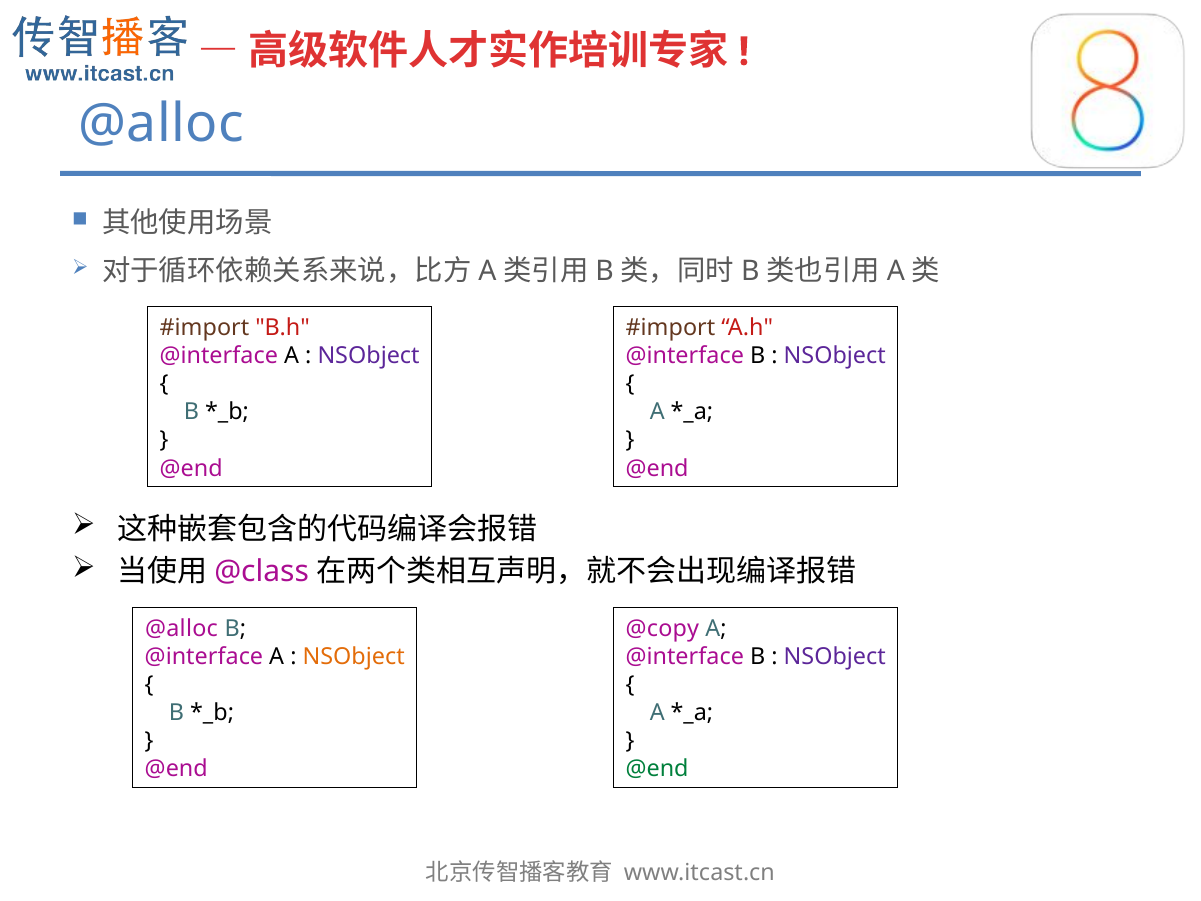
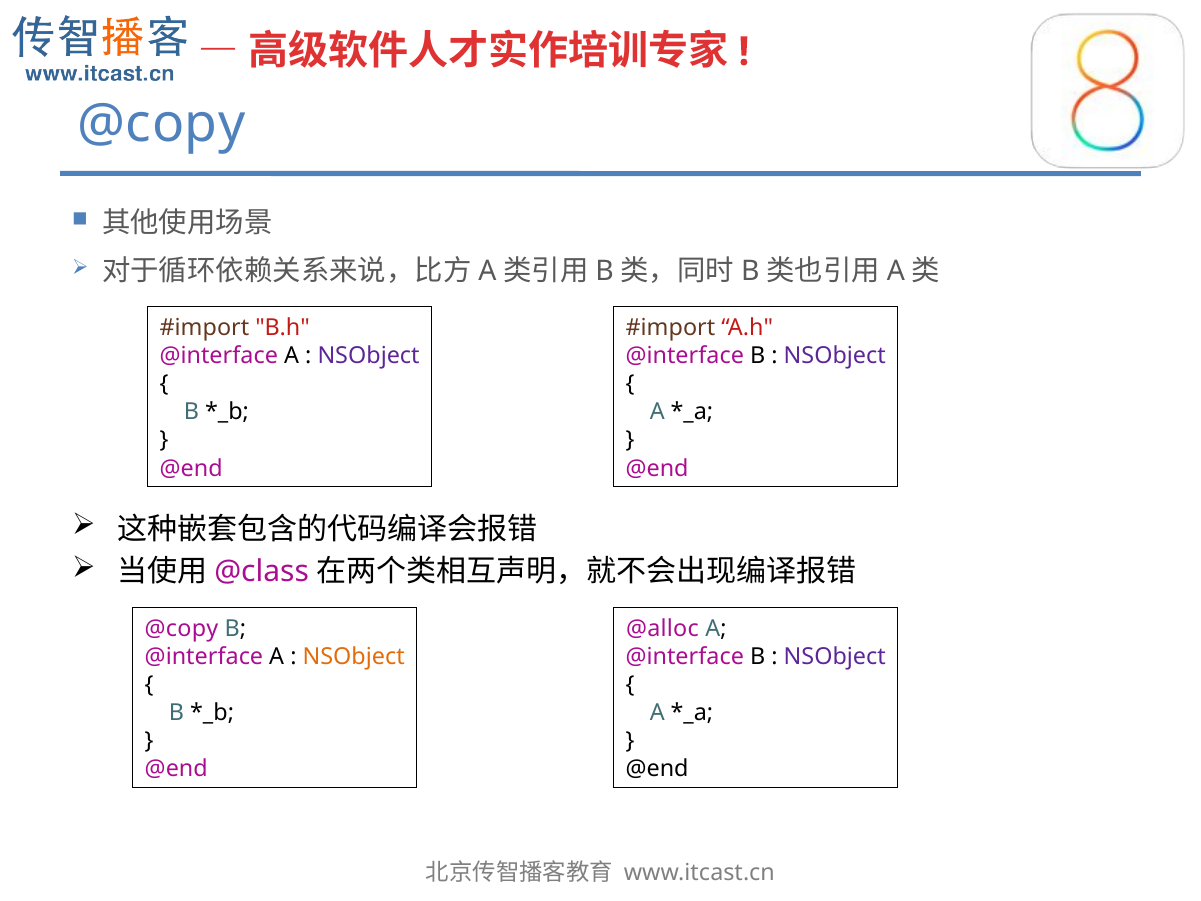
@alloc: @alloc -> @copy (161, 124)
@alloc: @alloc -> @copy (182, 629)
@copy: @copy -> @alloc (662, 629)
@end colour: green -> black (657, 769)
